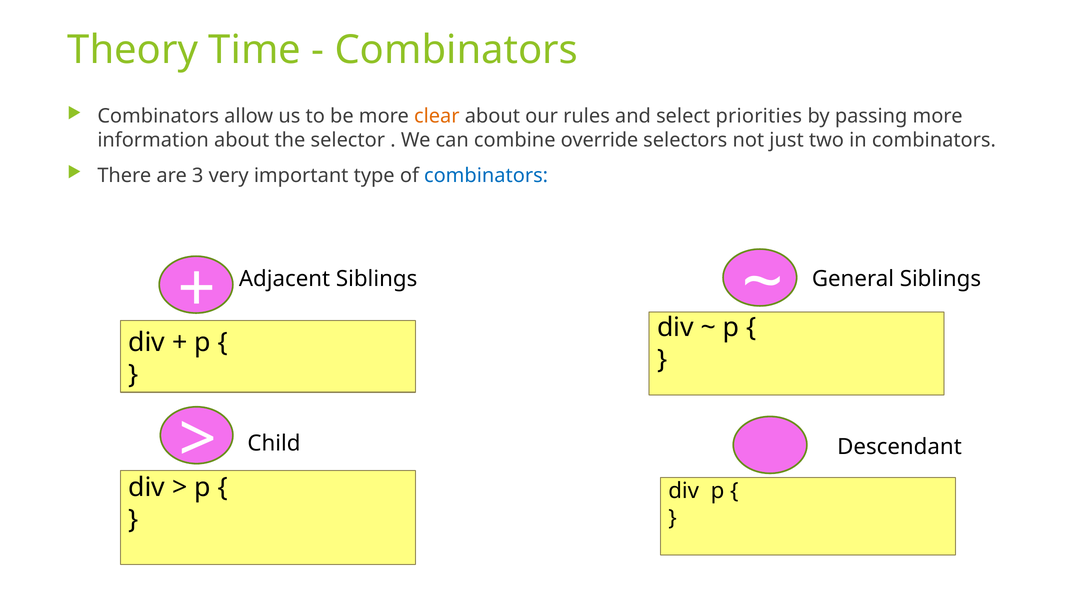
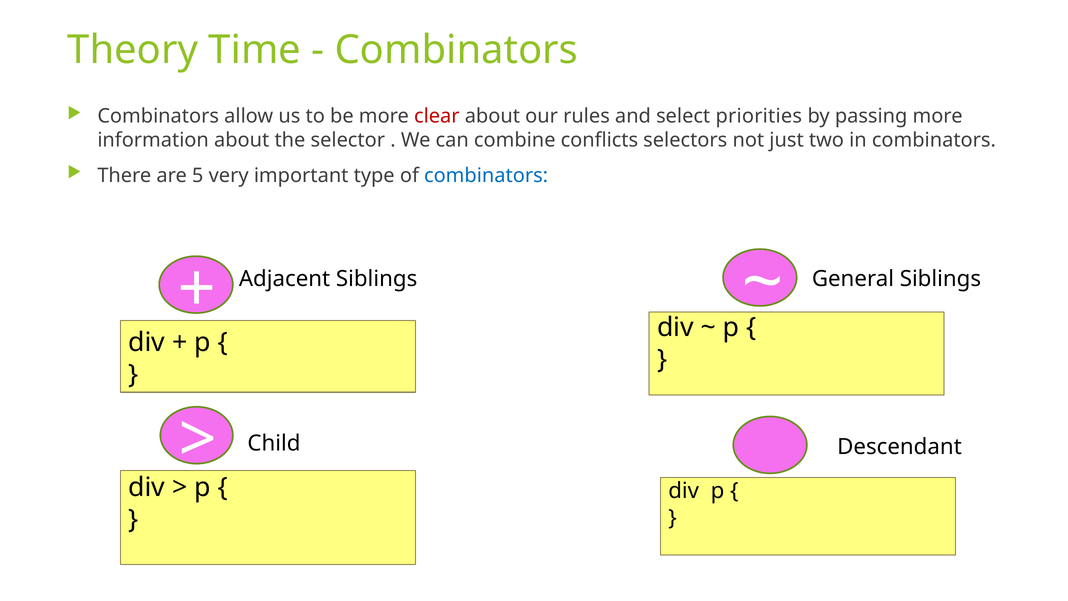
clear colour: orange -> red (437, 116)
override: override -> conflicts (599, 140)
3: 3 -> 5 (198, 175)
